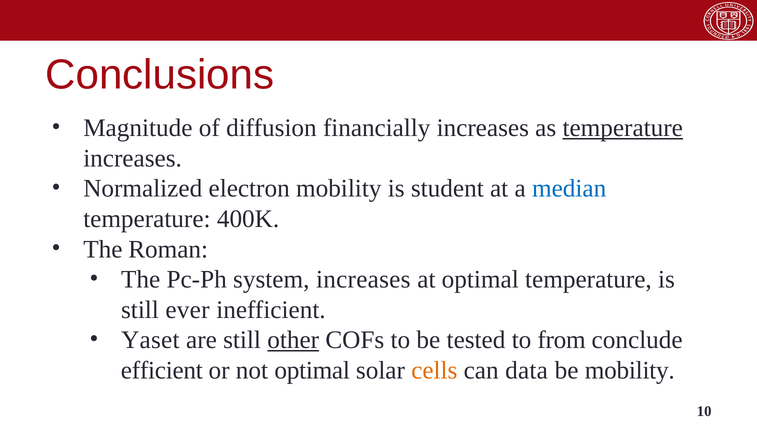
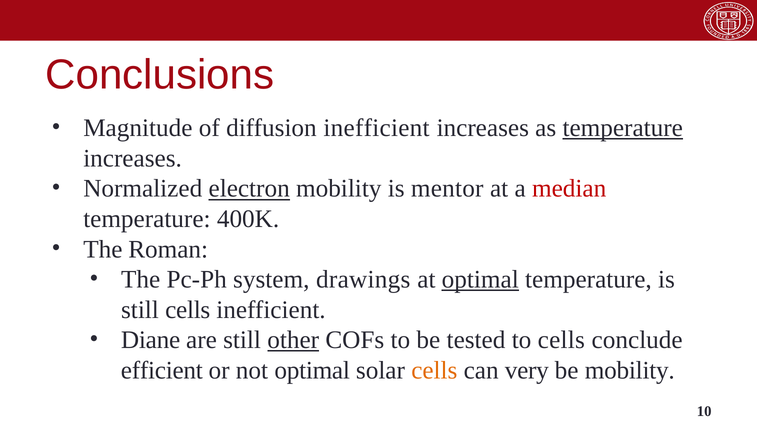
diffusion financially: financially -> inefficient (377, 128)
electron underline: none -> present (249, 189)
student: student -> mentor (447, 189)
median colour: blue -> red (569, 189)
system increases: increases -> drawings (363, 279)
optimal underline: none -> present (480, 279)
still ever: ever -> cells (188, 310)
Yaset: Yaset -> Diane (151, 340)
to from: from -> cells (561, 340)
data: data -> very (527, 370)
